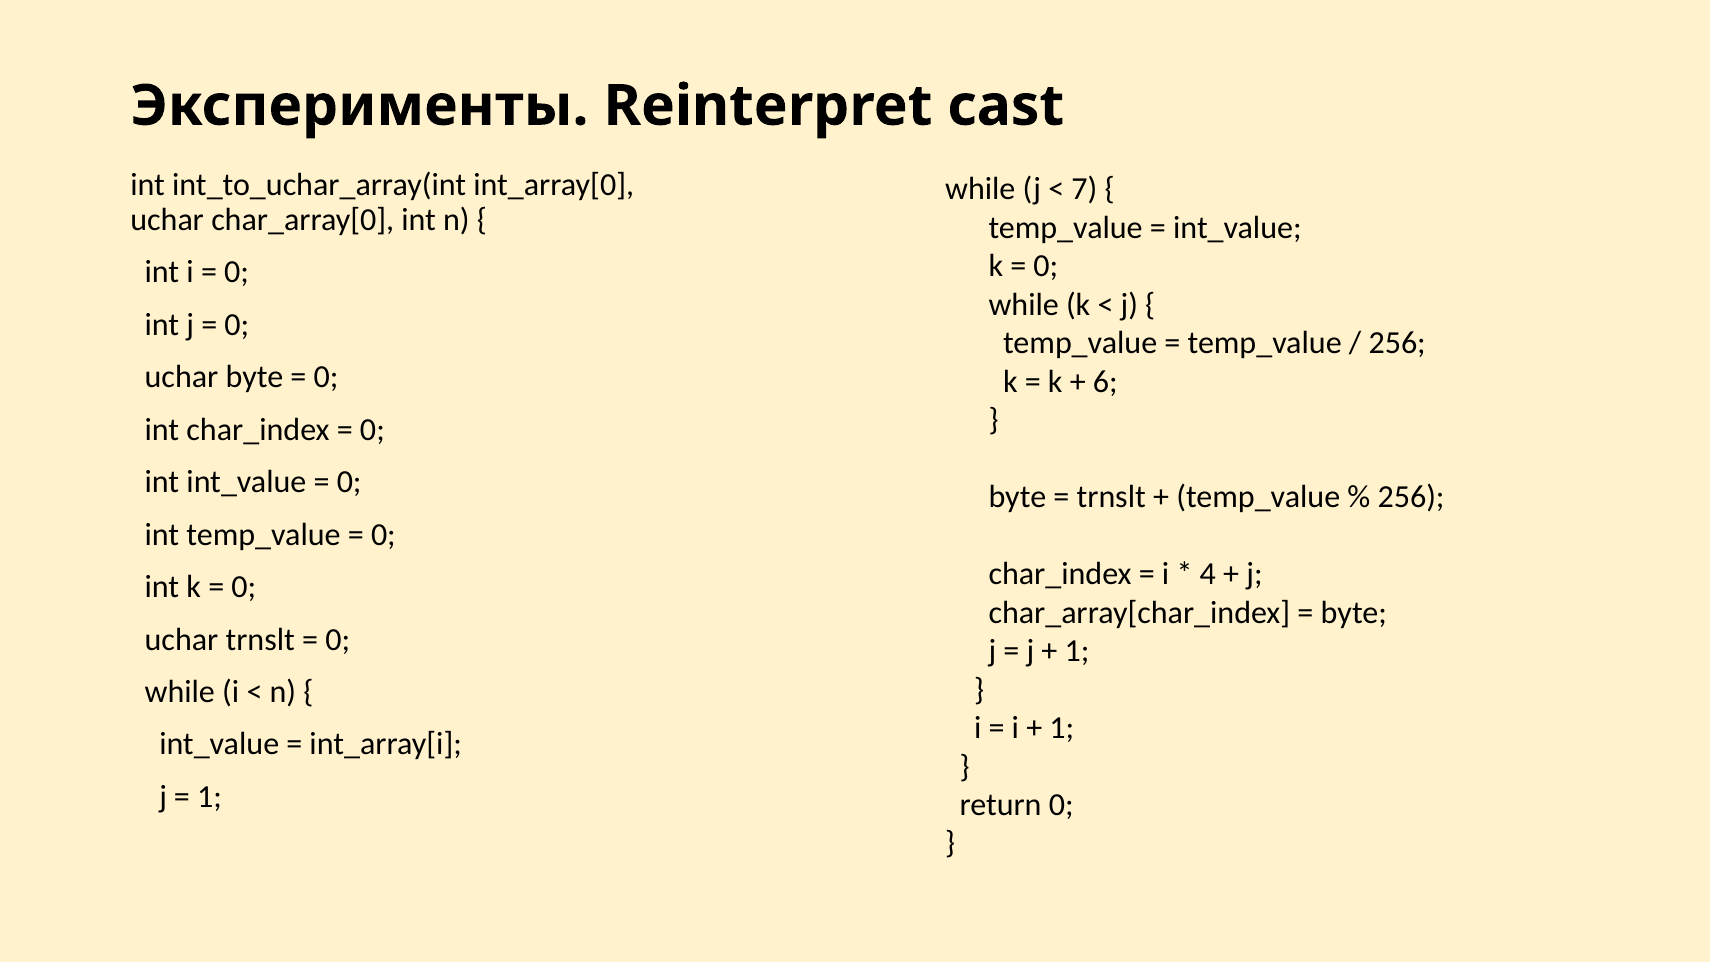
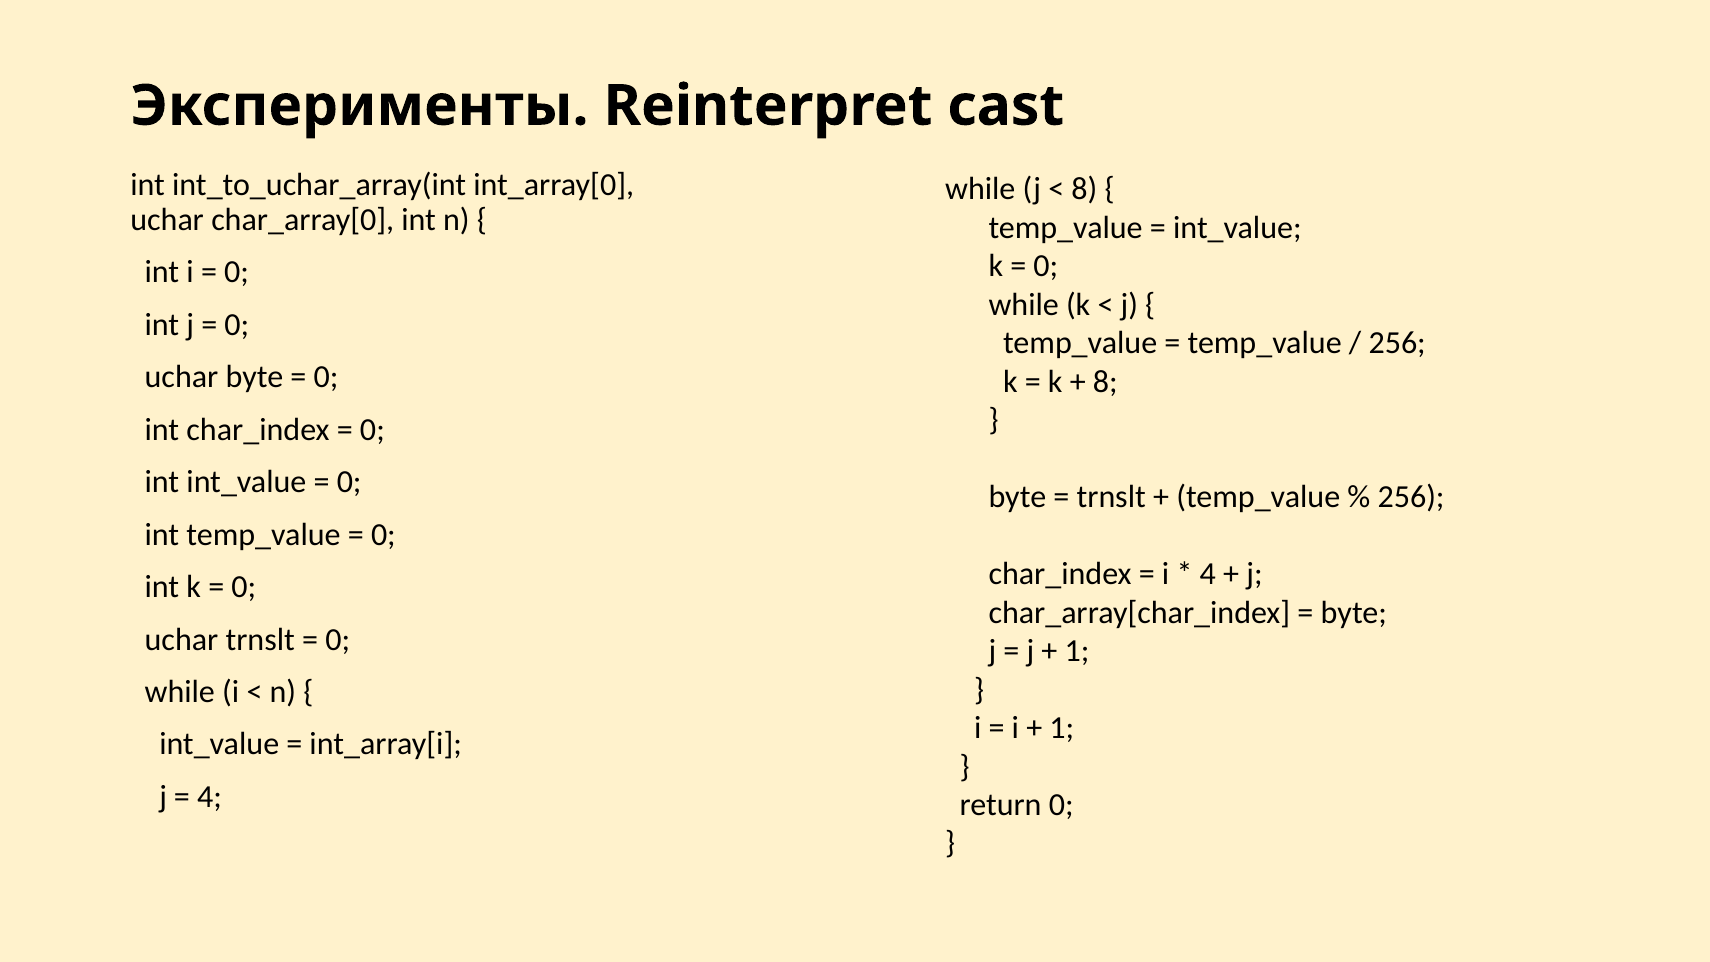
7: 7 -> 8 (1084, 189)
6: 6 -> 8 (1105, 382)
1: 1 -> 4 (210, 797)
